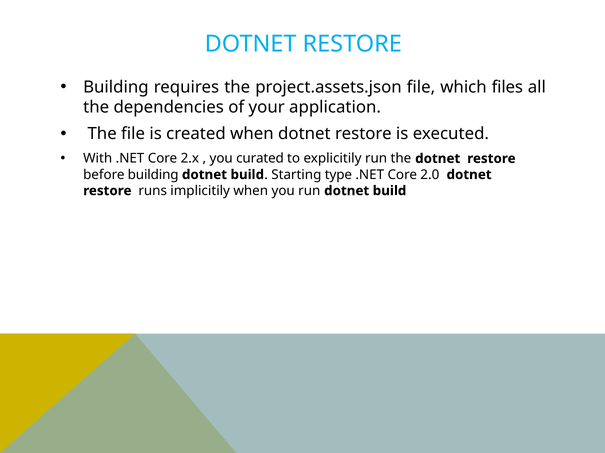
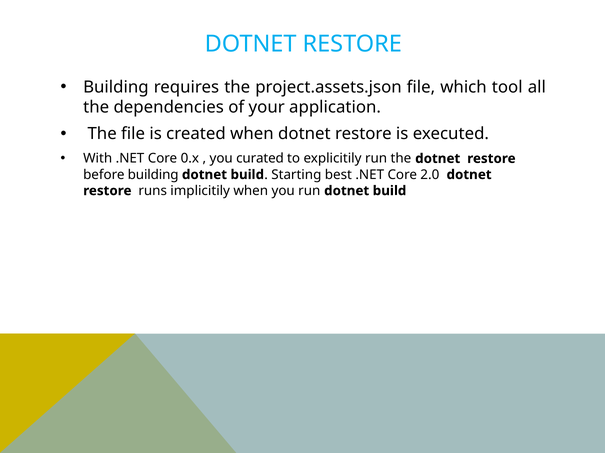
files: files -> tool (507, 87)
2.x: 2.x -> 0.x (190, 159)
type: type -> best (338, 175)
